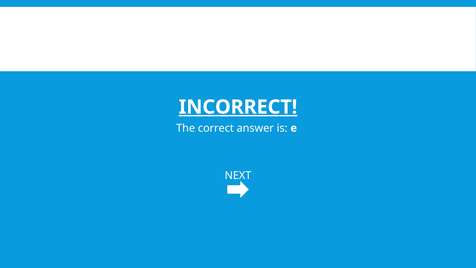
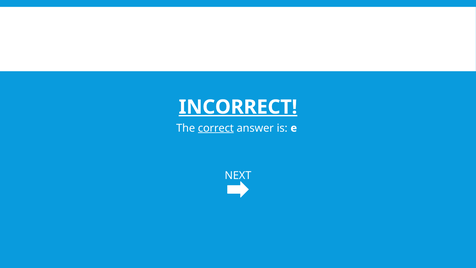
correct underline: none -> present (216, 128)
